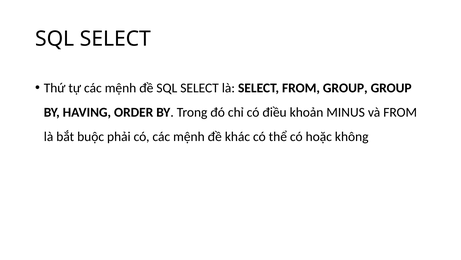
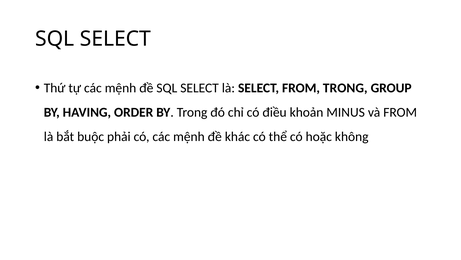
FROM GROUP: GROUP -> TRONG (345, 88)
